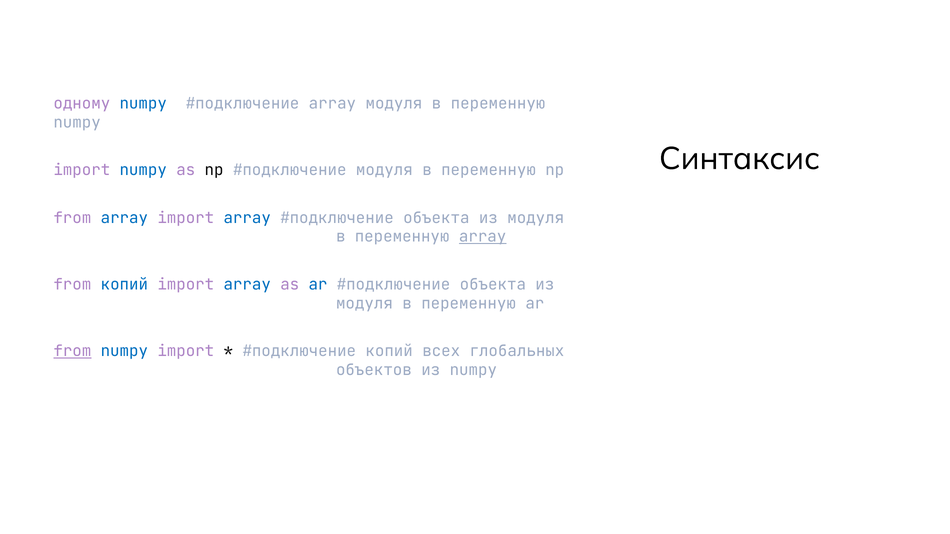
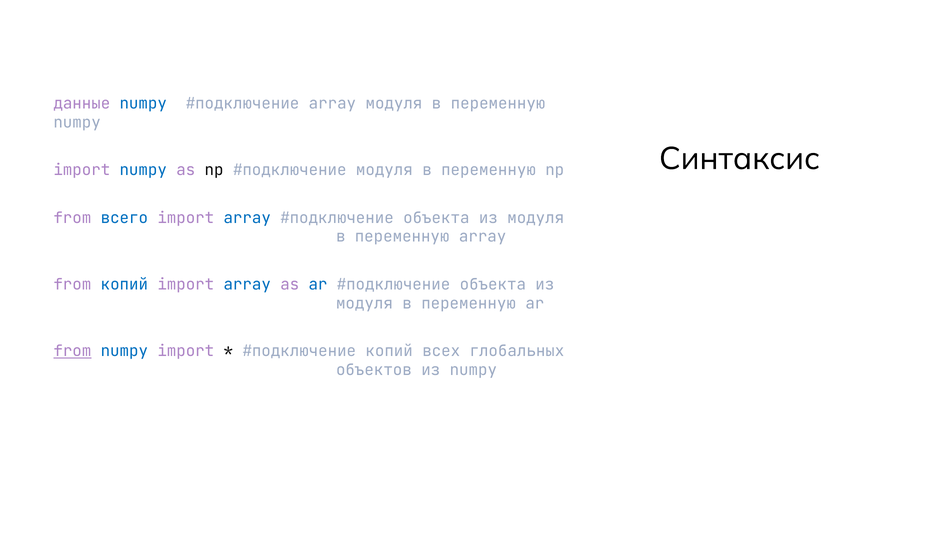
одному: одному -> данные (82, 104)
from array: array -> всего (124, 218)
array underline: present -> none (483, 237)
